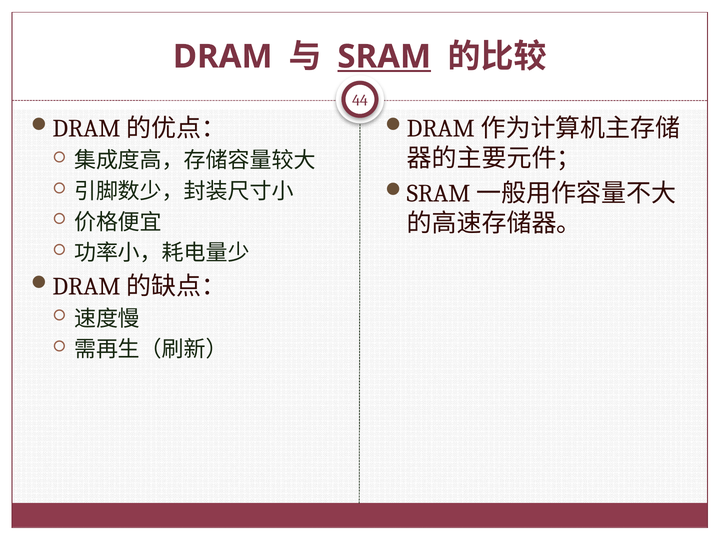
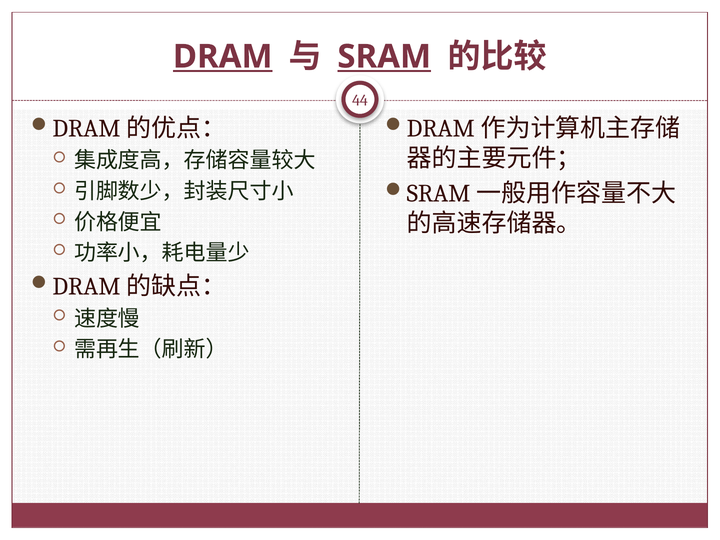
DRAM underline: none -> present (223, 57)
